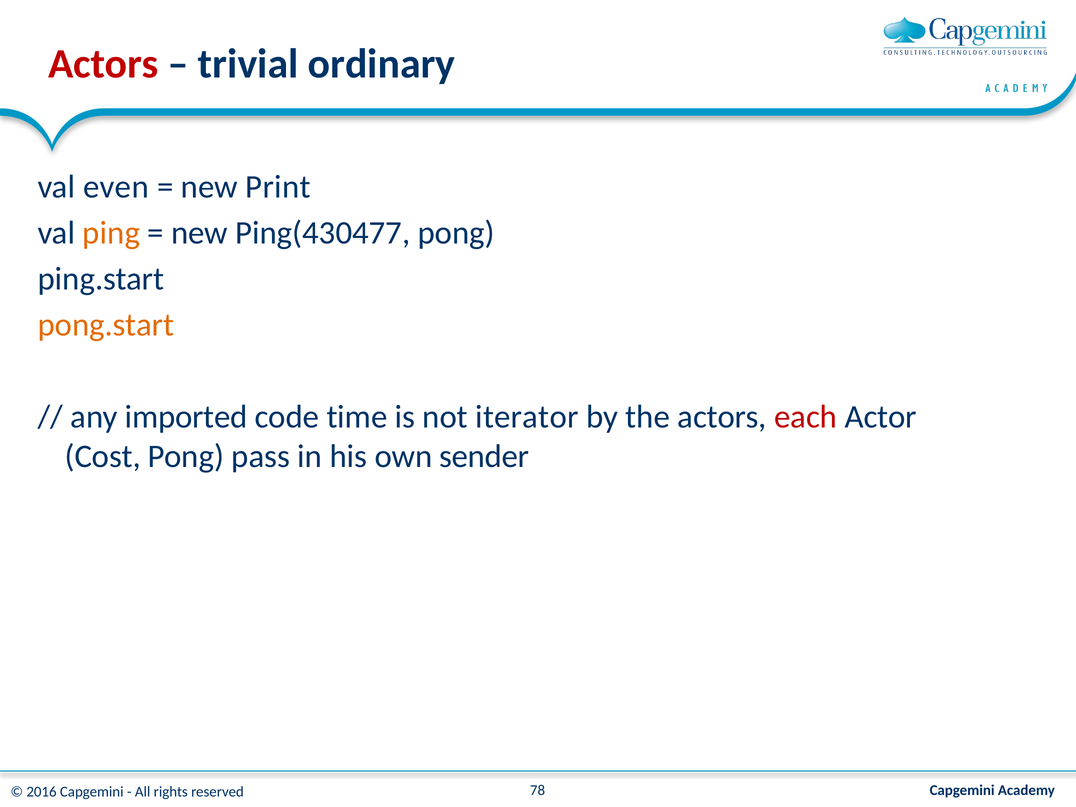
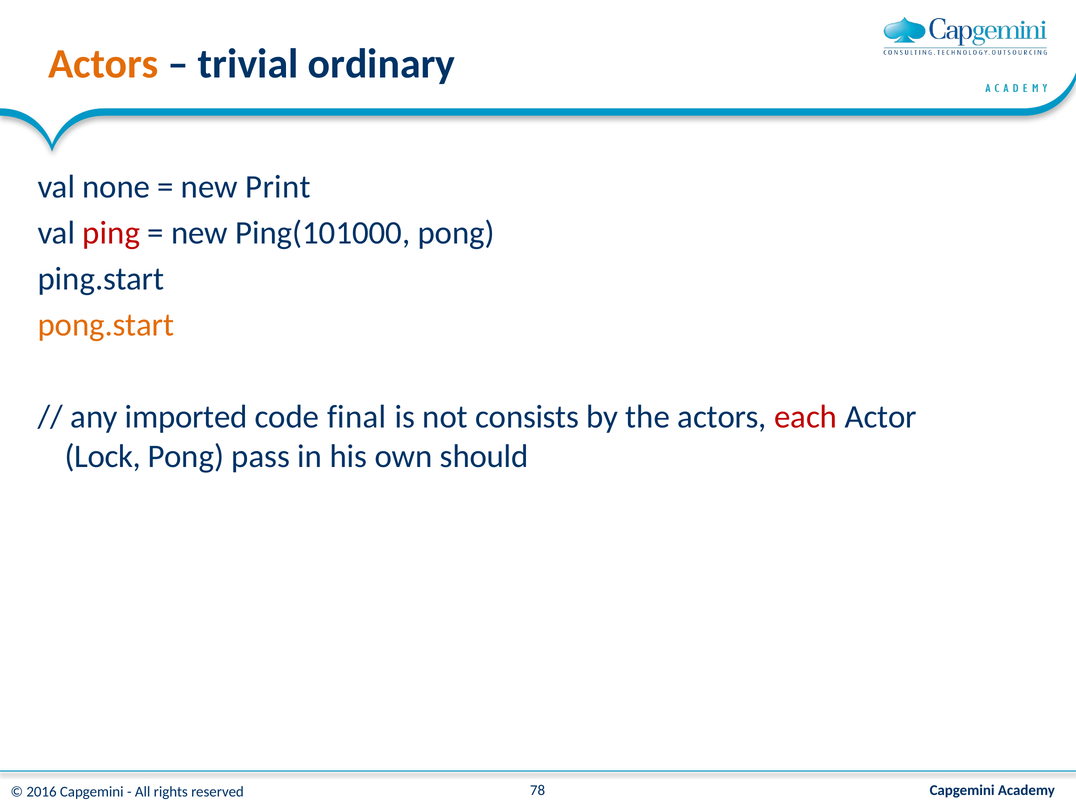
Actors colour: red -> orange (103, 64)
even: even -> none (116, 187)
ping colour: orange -> red (111, 233)
Ping(430477: Ping(430477 -> Ping(101000 (323, 233)
time: time -> final (357, 417)
iterator: iterator -> consists (527, 417)
Cost: Cost -> Lock (103, 457)
sender: sender -> should (484, 457)
